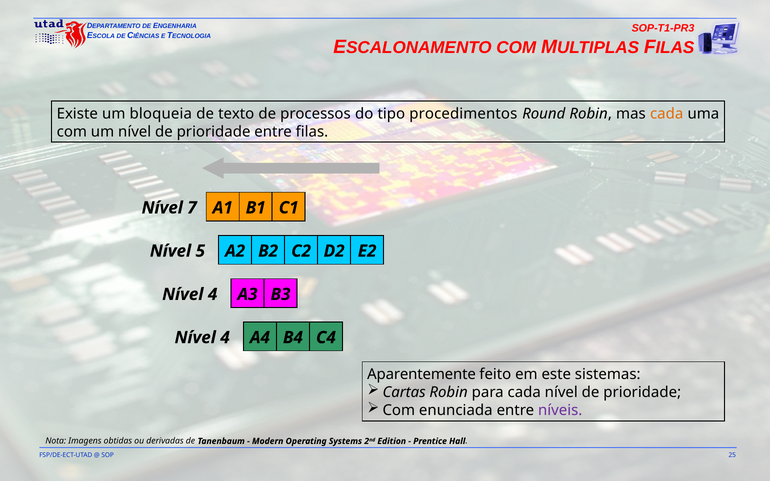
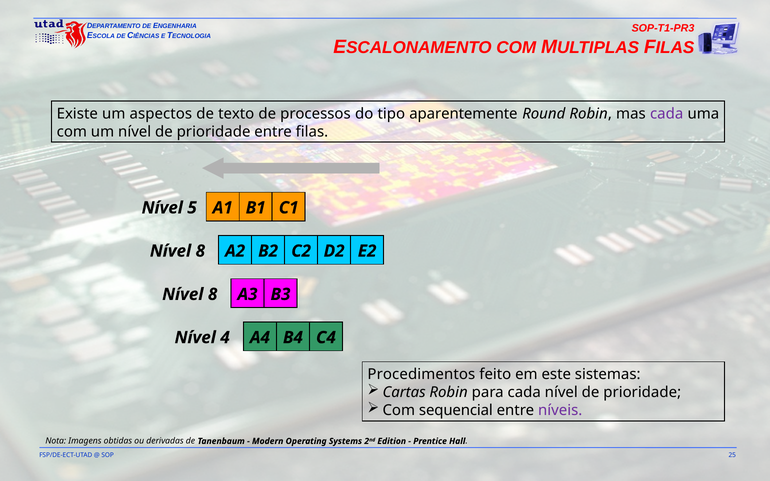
bloqueia: bloqueia -> aspectos (161, 114)
procedimentos: procedimentos -> aparentemente (463, 114)
cada colour: orange -> purple (667, 114)
7: 7 -> 5 (192, 208)
5: 5 -> 8 (200, 251)
4: 4 -> 8 (213, 295)
Aparentemente: Aparentemente -> Procedimentos (421, 375)
enunciada: enunciada -> sequencial (456, 411)
